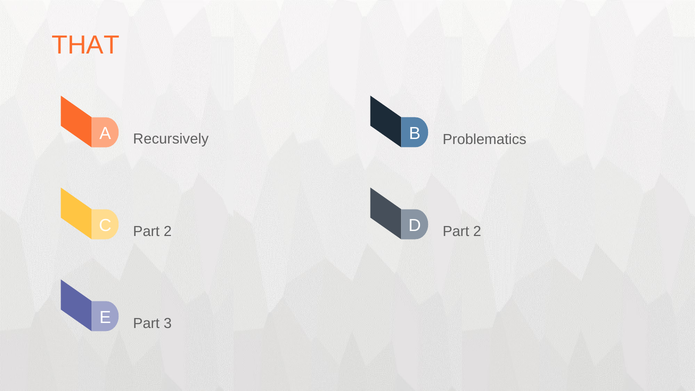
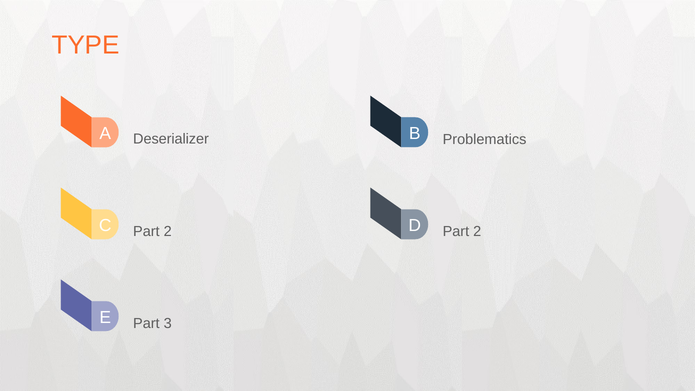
THAT: THAT -> TYPE (86, 45)
Recursively: Recursively -> Deserializer (171, 139)
